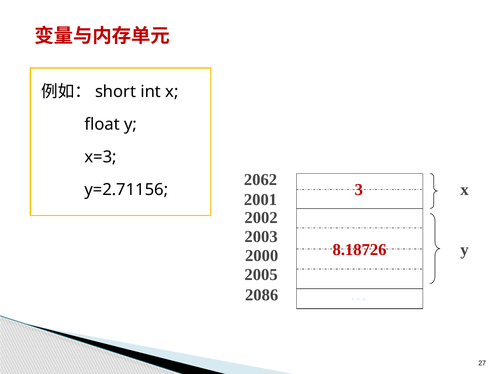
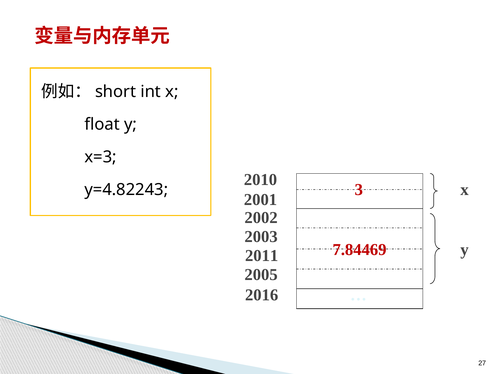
2062: 2062 -> 2010 (261, 179)
y=2.71156: y=2.71156 -> y=4.82243 (126, 189)
8.18726: 8.18726 -> 7.84469 (360, 249)
2000: 2000 -> 2011 (262, 255)
2086: 2086 -> 2016 (262, 295)
